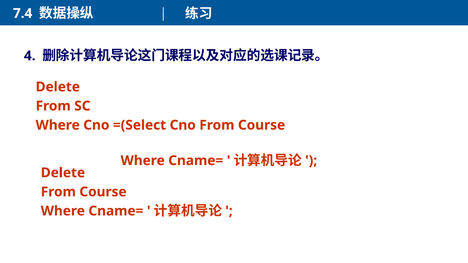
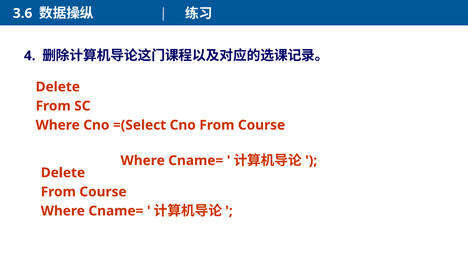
7.4: 7.4 -> 3.6 (23, 13)
